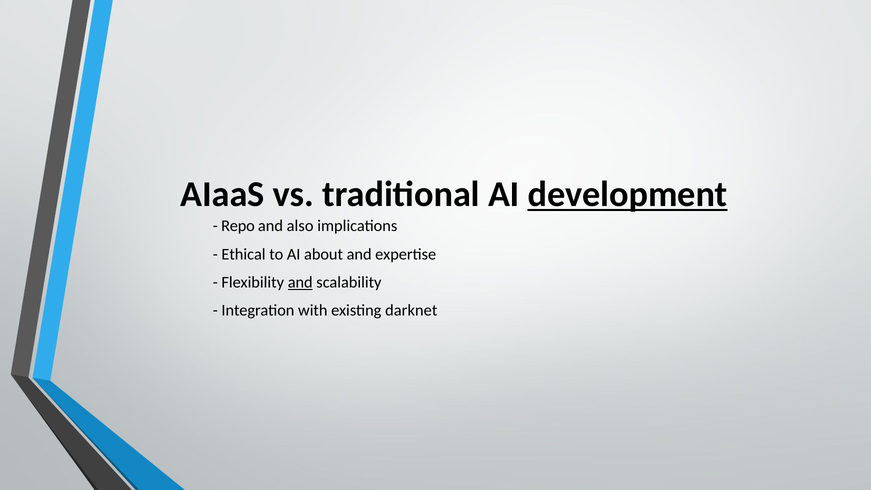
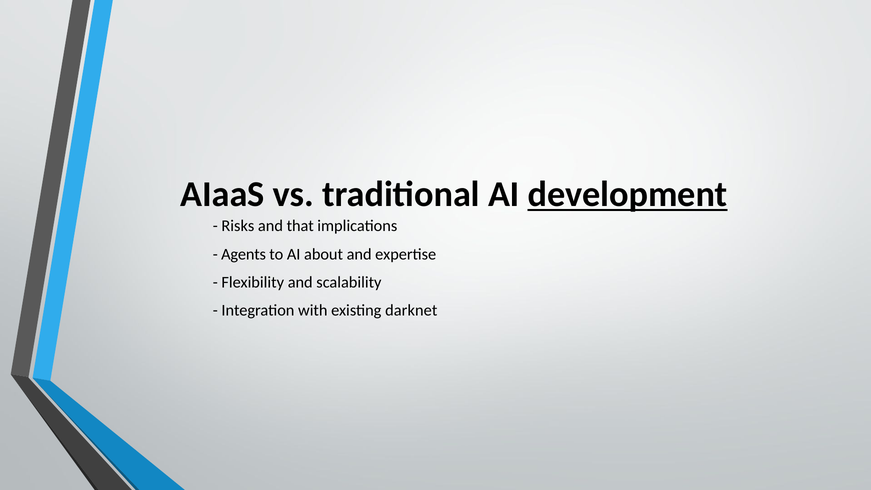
Repo: Repo -> Risks (238, 226)
also: also -> that (300, 226)
Ethical: Ethical -> Agents (244, 254)
and underline: present -> none (300, 282)
